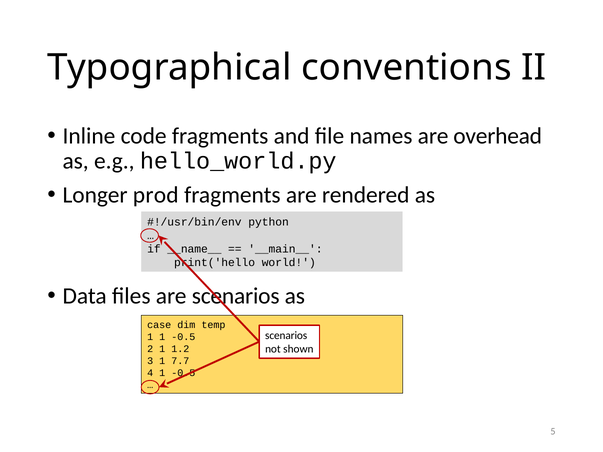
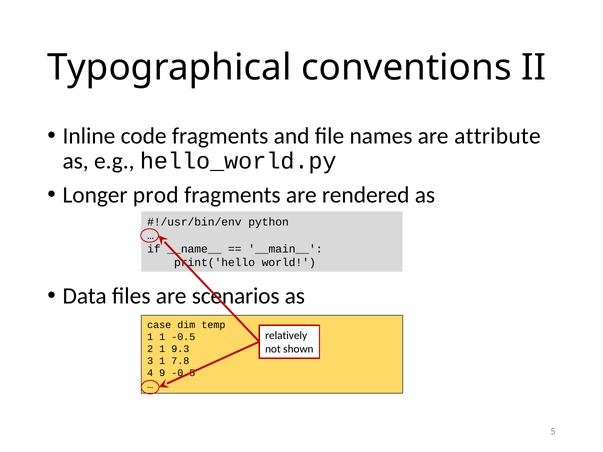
overhead: overhead -> attribute (497, 136)
scenarios: scenarios -> relatively (286, 336)
1.2: 1.2 -> 9.3 (180, 349)
7.7: 7.7 -> 7.8 (180, 361)
4 1: 1 -> 9 (162, 373)
